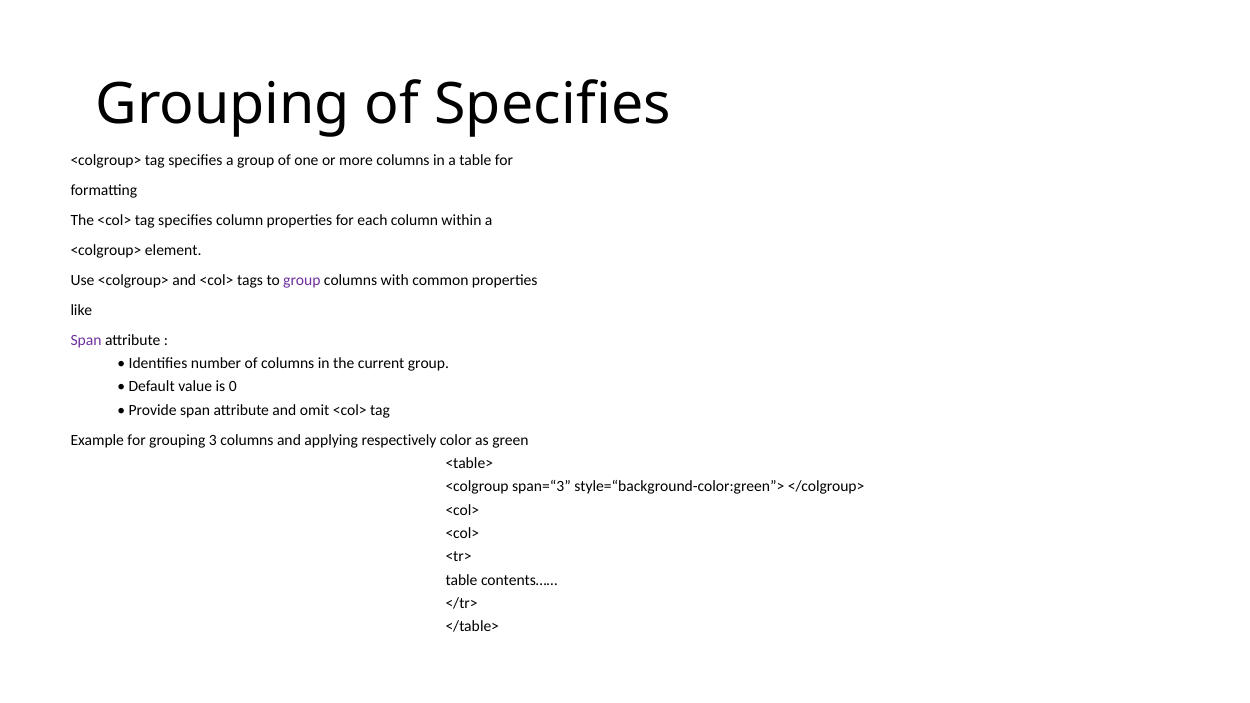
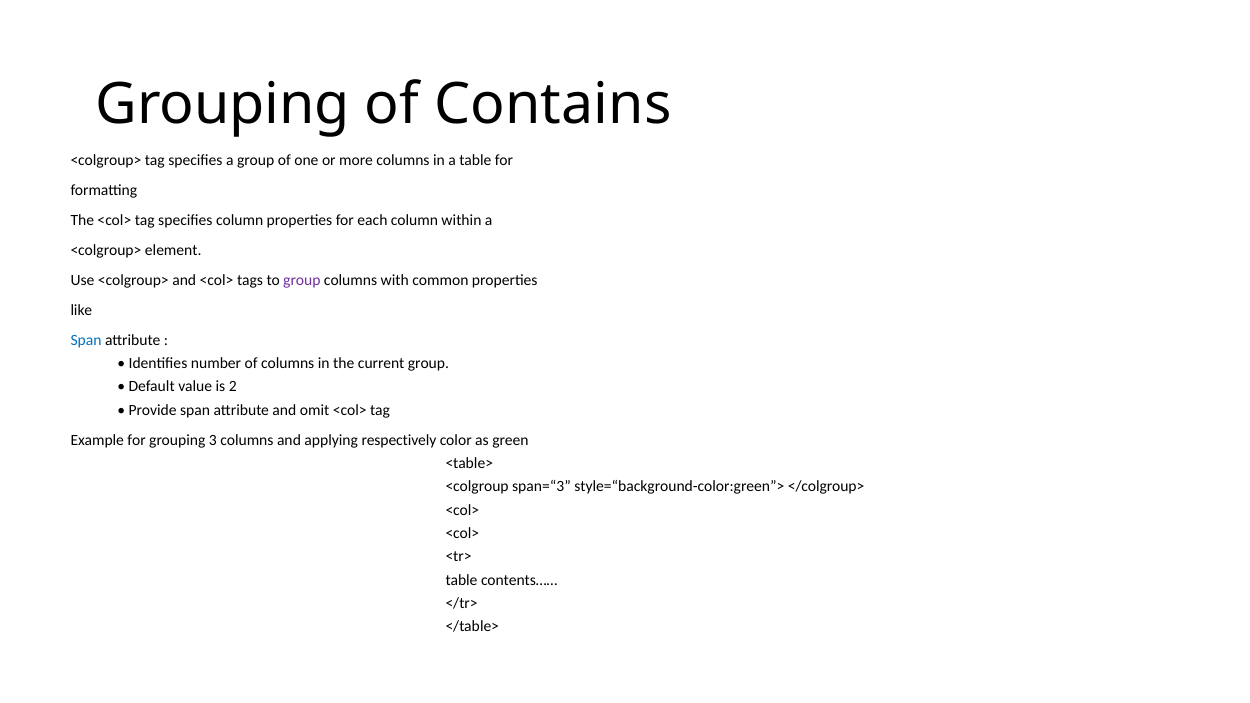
of Specifies: Specifies -> Contains (553, 105)
Span colour: purple -> blue (86, 340)
0: 0 -> 2 (233, 387)
